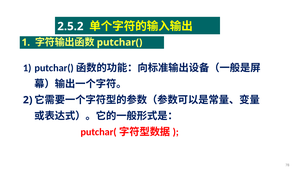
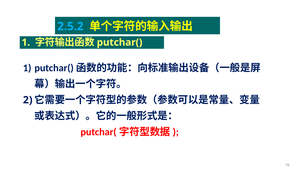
2.5.2 colour: white -> light blue (70, 26)
